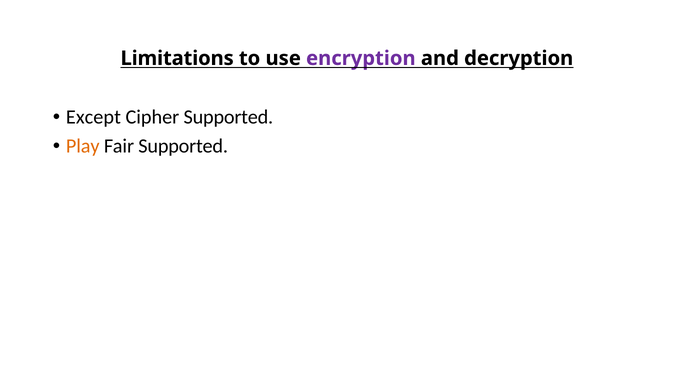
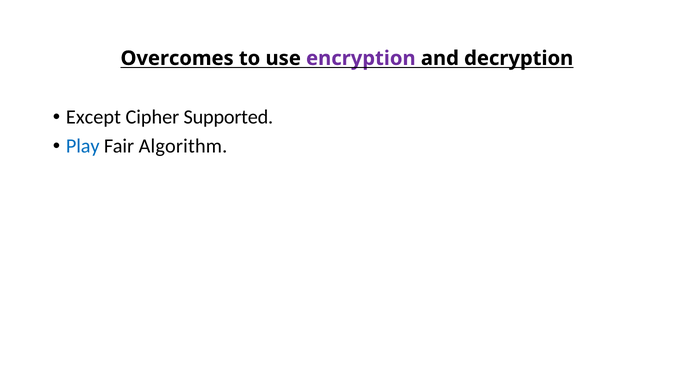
Limitations: Limitations -> Overcomes (177, 58)
Play colour: orange -> blue (83, 146)
Fair Supported: Supported -> Algorithm (183, 146)
